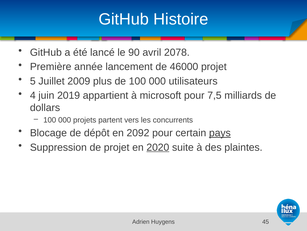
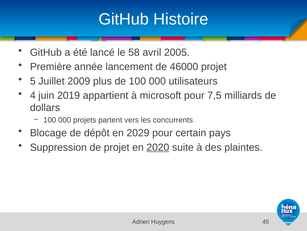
90: 90 -> 58 (134, 52)
2078: 2078 -> 2005 (177, 52)
2092: 2092 -> 2029 (138, 133)
pays underline: present -> none (220, 133)
